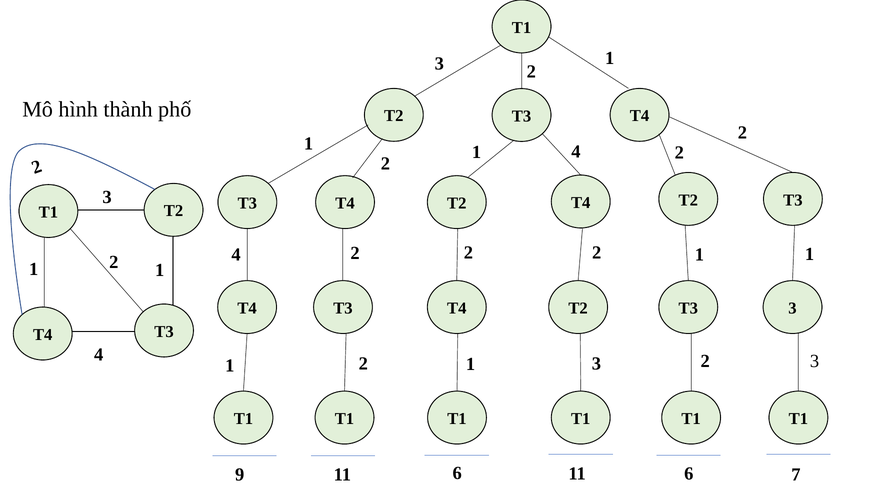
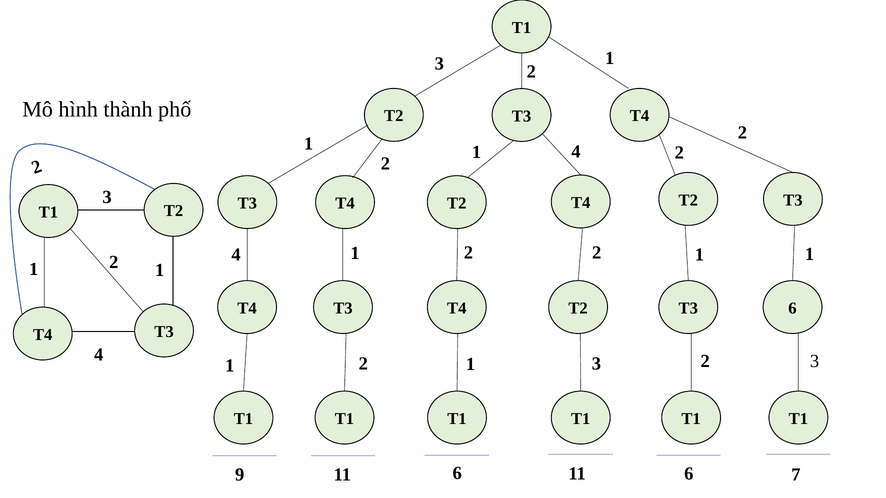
4 2: 2 -> 1 (355, 254)
T3 3: 3 -> 6 (793, 308)
